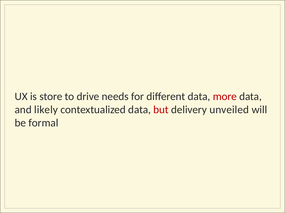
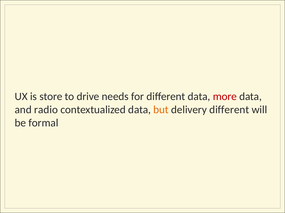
likely: likely -> radio (46, 110)
but colour: red -> orange (161, 110)
delivery unveiled: unveiled -> different (229, 110)
